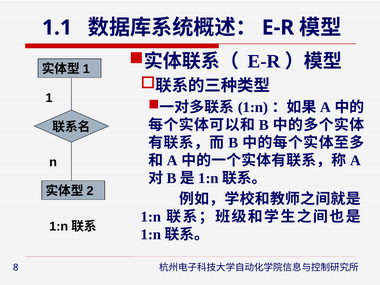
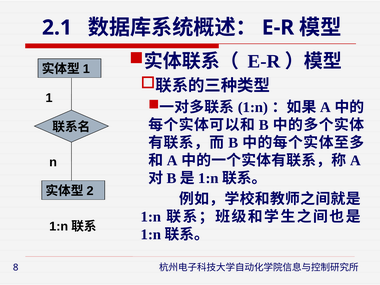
1.1: 1.1 -> 2.1 (57, 28)
